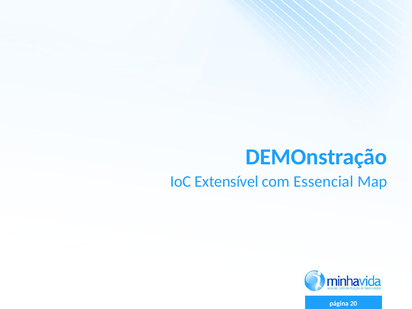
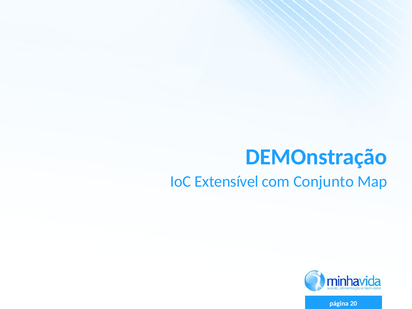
Essencial: Essencial -> Conjunto (324, 181)
